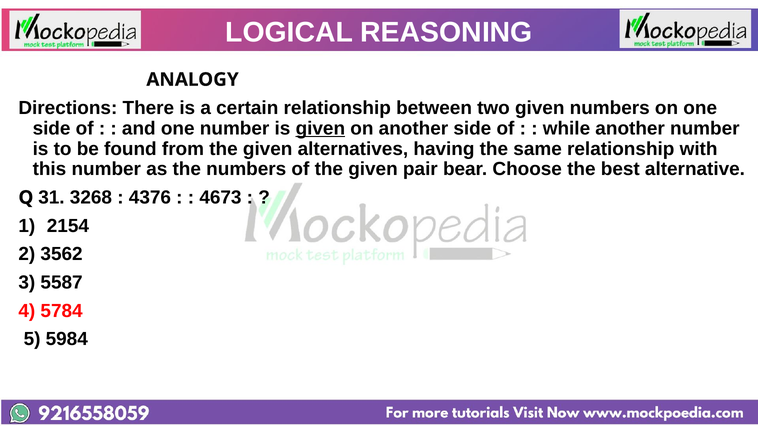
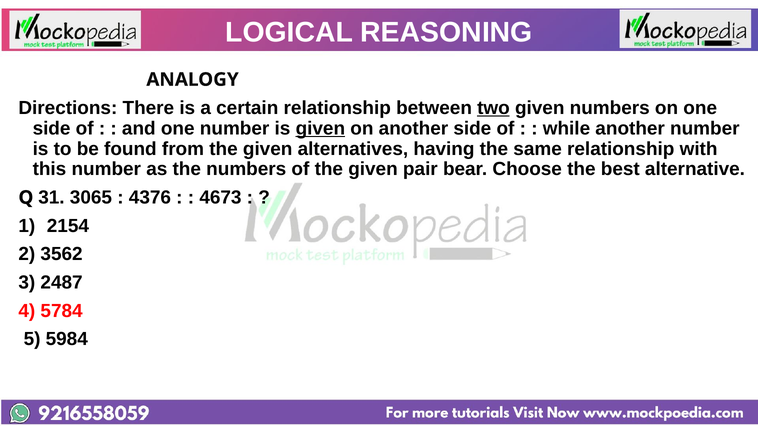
two underline: none -> present (493, 108)
3268: 3268 -> 3065 (91, 198)
5587: 5587 -> 2487 (62, 283)
